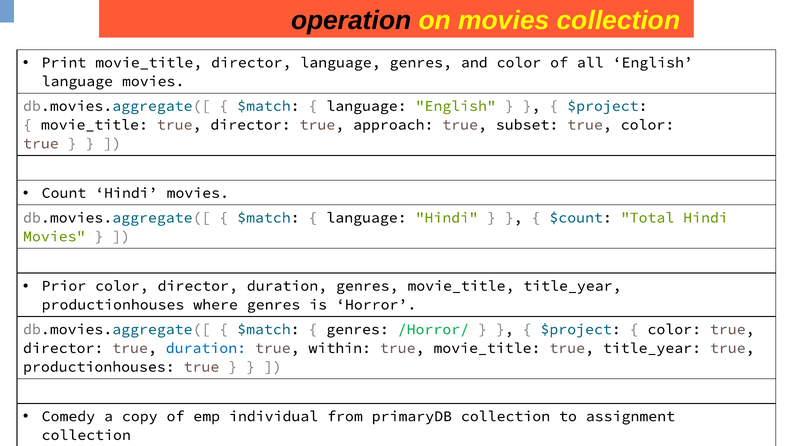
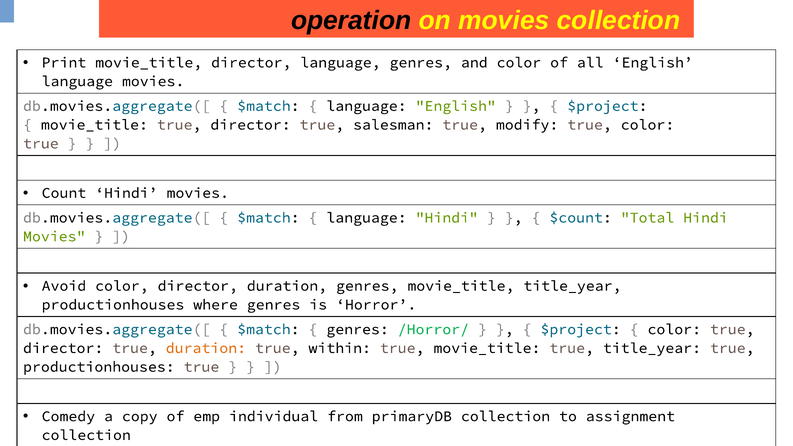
approach: approach -> salesman (393, 125)
subset: subset -> modify (527, 125)
Prior: Prior -> Avoid (64, 286)
duration colour: blue -> orange (206, 348)
